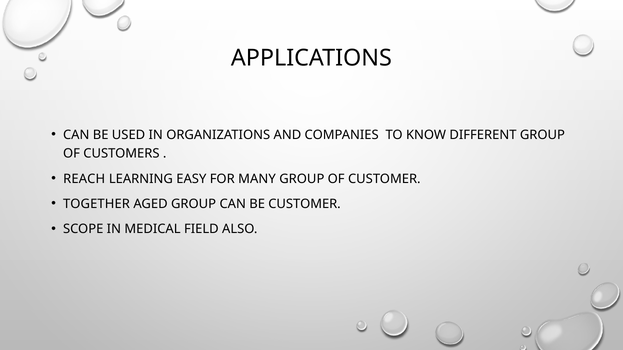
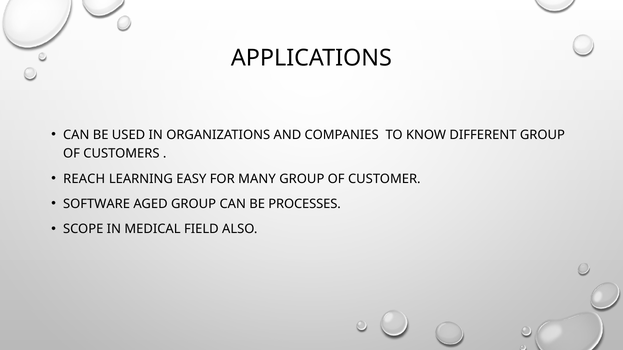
TOGETHER: TOGETHER -> SOFTWARE (97, 204)
BE CUSTOMER: CUSTOMER -> PROCESSES (305, 204)
